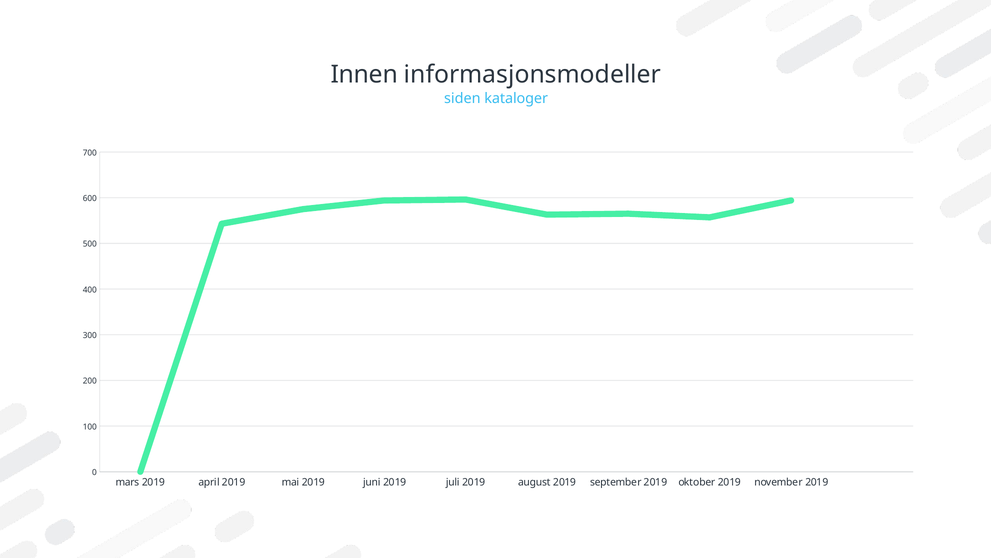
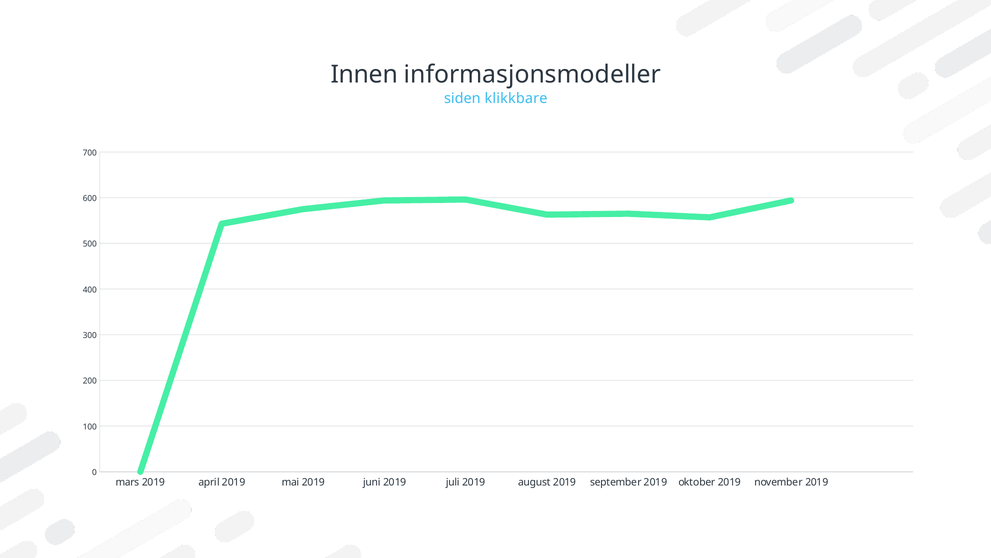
kataloger: kataloger -> klikkbare (516, 98)
